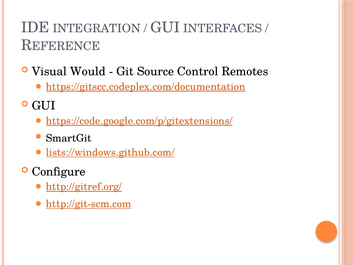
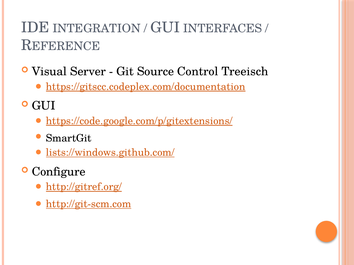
Would: Would -> Server (88, 72)
Remotes: Remotes -> Treeisch (245, 72)
